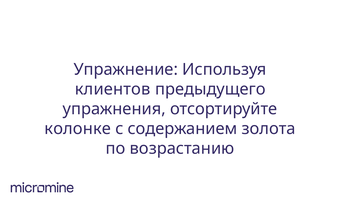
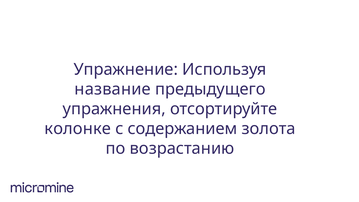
клиентов: клиентов -> название (113, 89)
